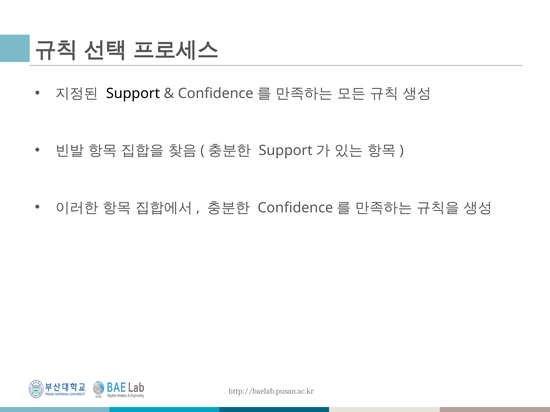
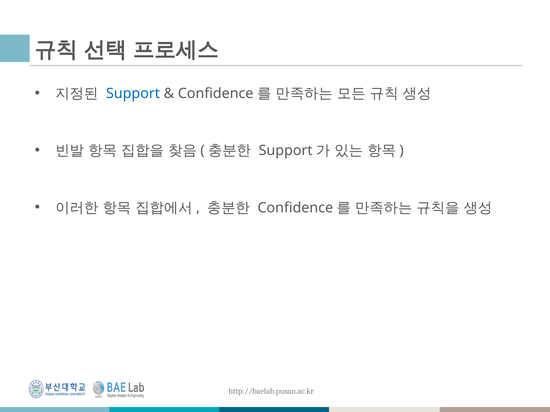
Support colour: black -> blue (133, 94)
